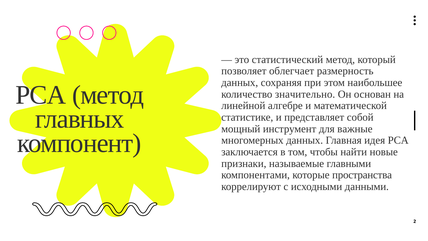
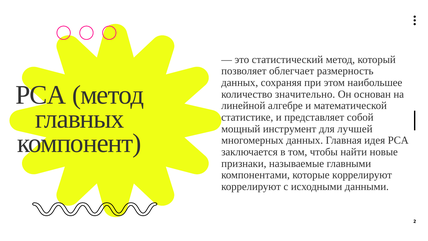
важные: важные -> лучшей (355, 129)
которые пространства: пространства -> коррелируют (362, 175)
